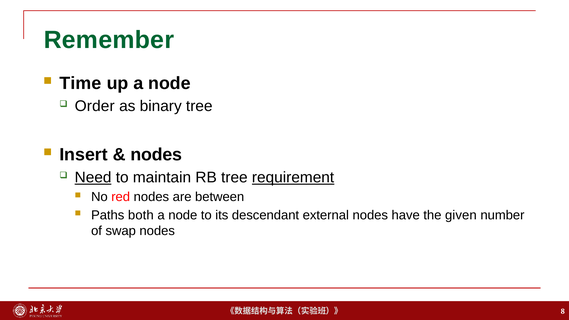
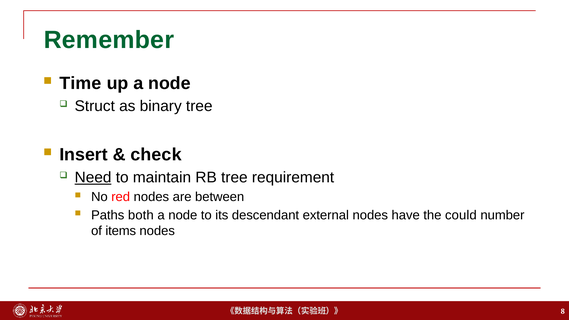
Order: Order -> Struct (95, 106)
nodes: nodes -> check (156, 155)
requirement underline: present -> none (293, 178)
given: given -> could (461, 215)
swap: swap -> items (121, 231)
